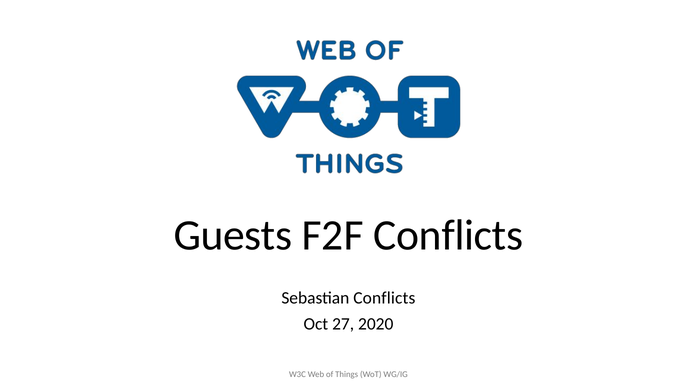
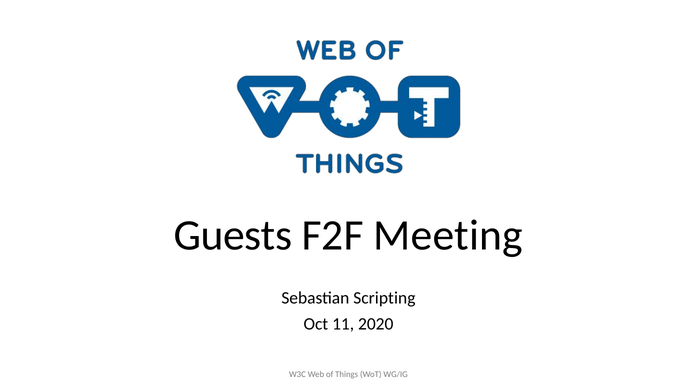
F2F Conflicts: Conflicts -> Meeting (448, 236)
Sebastian Conflicts: Conflicts -> Scripting (384, 298)
27: 27 -> 11 (343, 324)
